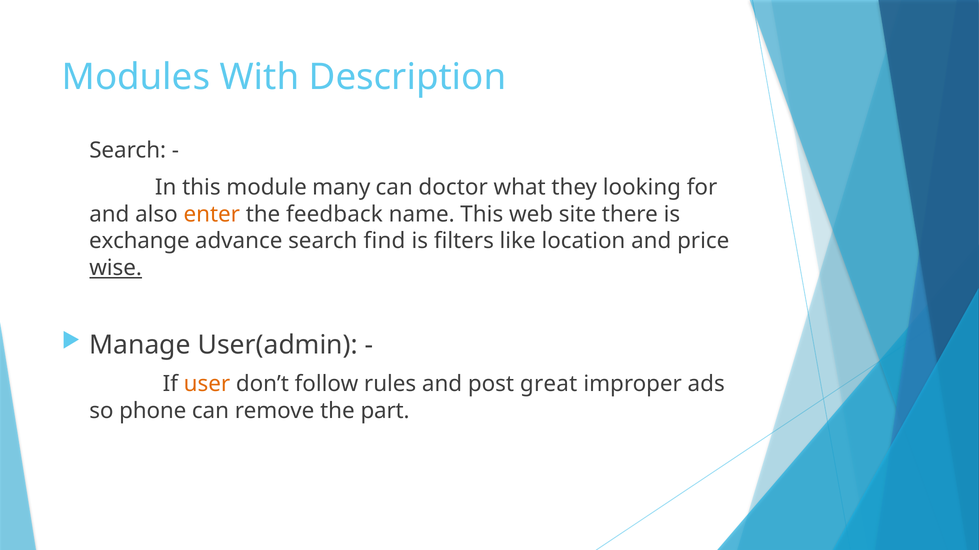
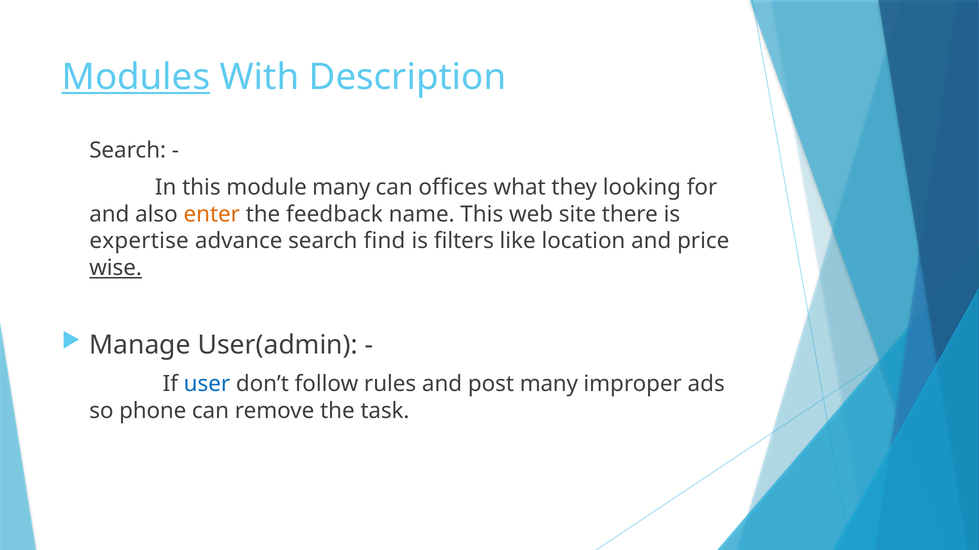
Modules underline: none -> present (136, 77)
doctor: doctor -> offices (453, 188)
exchange: exchange -> expertise (139, 241)
user colour: orange -> blue (207, 385)
post great: great -> many (549, 385)
part: part -> task (385, 411)
